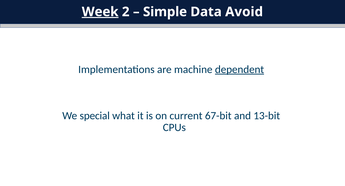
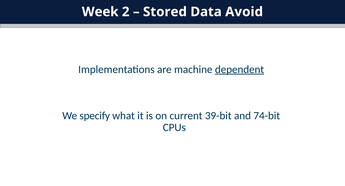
Week underline: present -> none (100, 12)
Simple: Simple -> Stored (165, 12)
special: special -> specify (95, 115)
67-bit: 67-bit -> 39-bit (218, 115)
13-bit: 13-bit -> 74-bit (267, 115)
